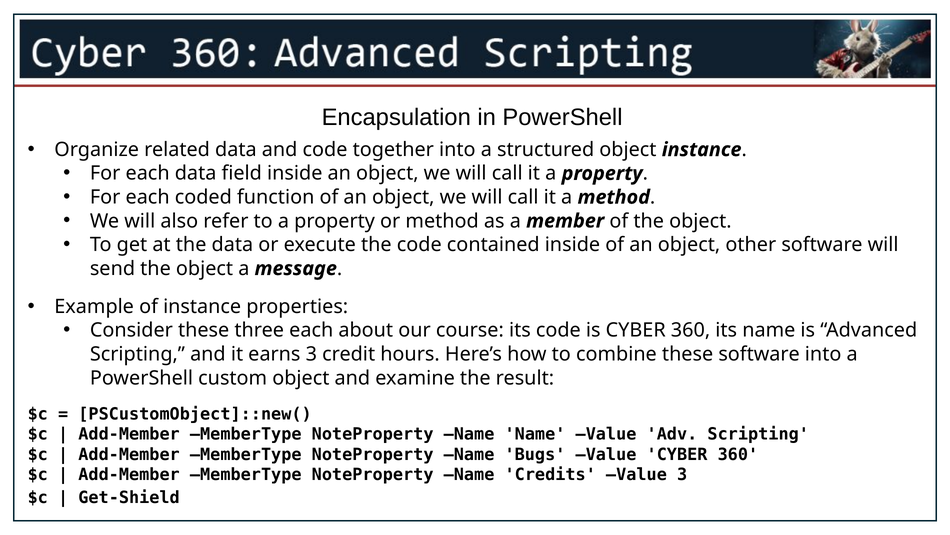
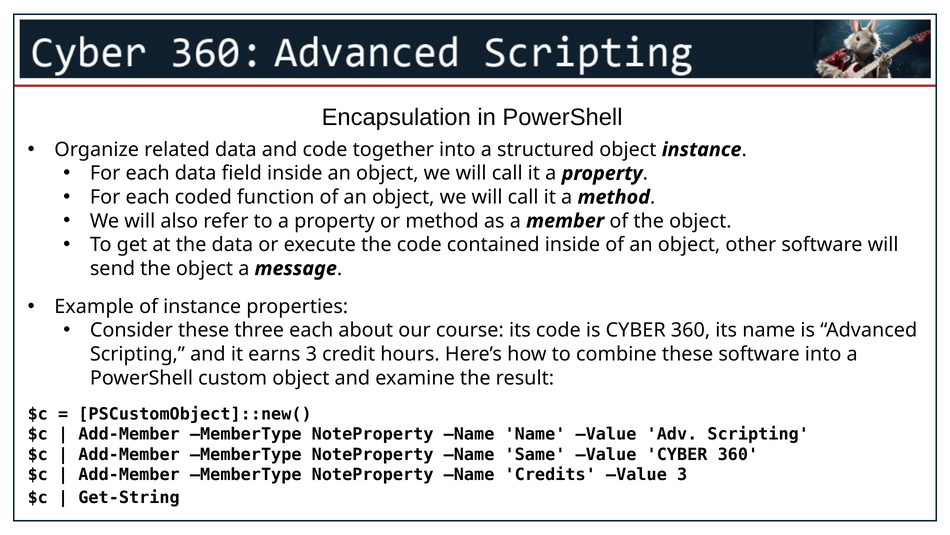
Bugs: Bugs -> Same (535, 454)
Get-Shield: Get-Shield -> Get-String (129, 497)
